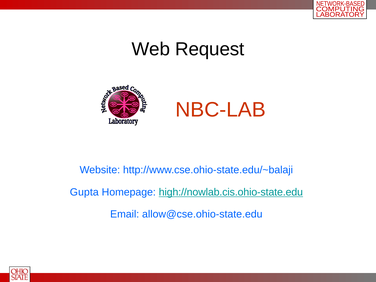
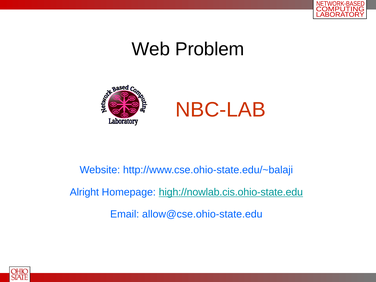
Request: Request -> Problem (210, 49)
Gupta: Gupta -> Alright (84, 192)
